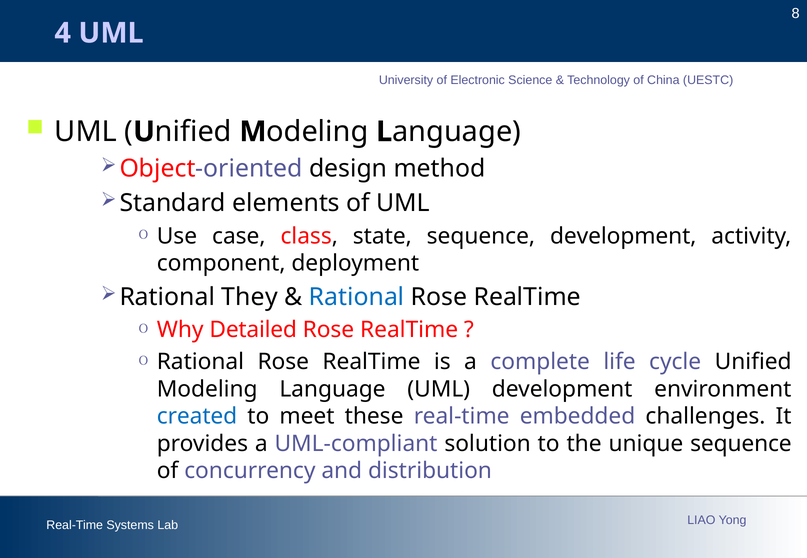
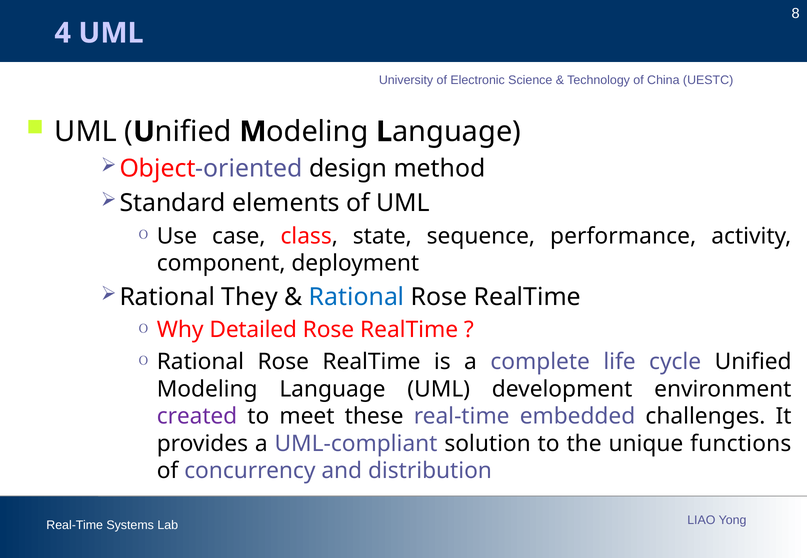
sequence development: development -> performance (623, 236)
created colour: blue -> purple (197, 417)
unique sequence: sequence -> functions (741, 444)
